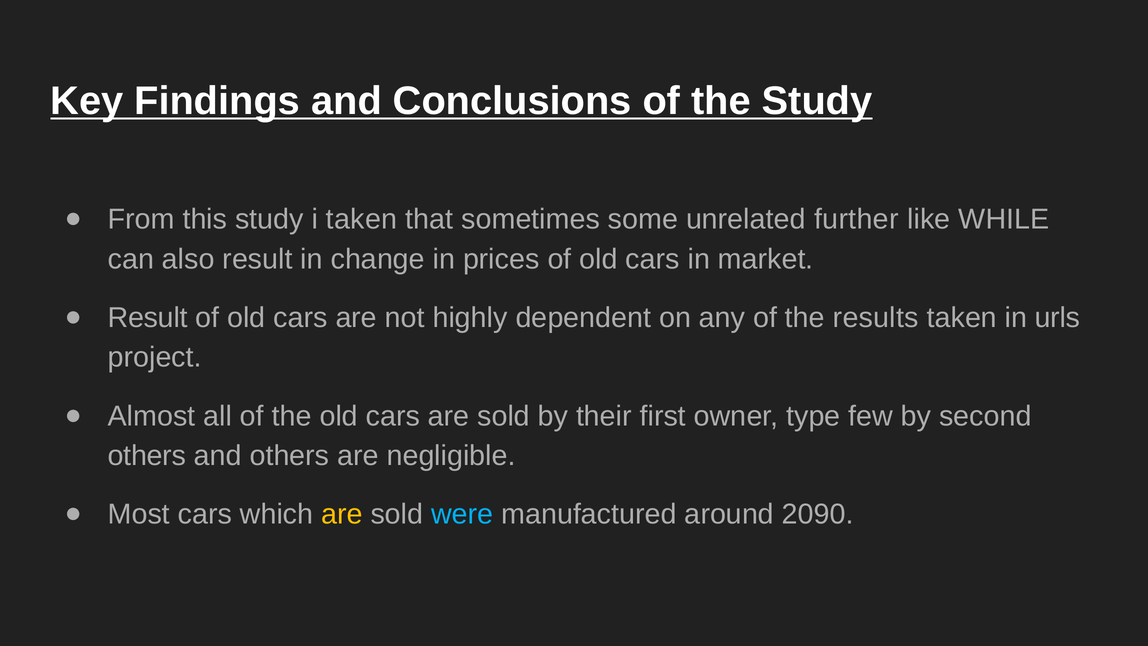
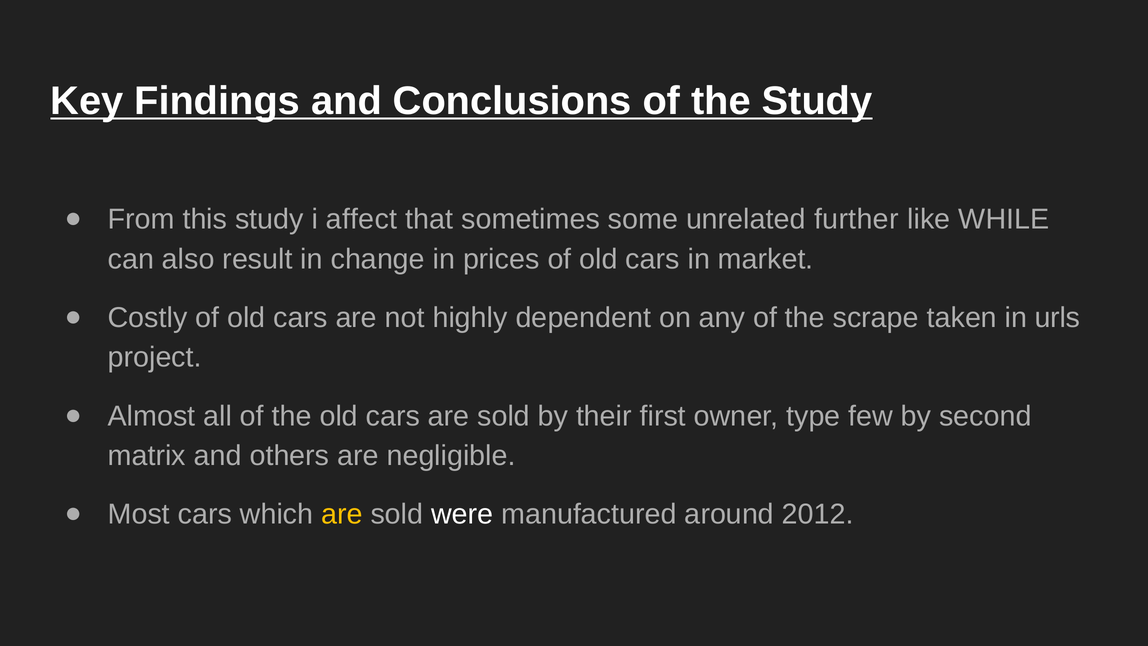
i taken: taken -> affect (362, 219)
Result: Result -> Costly (148, 318)
results: results -> scrape (876, 318)
others: others -> matrix (147, 456)
were colour: light blue -> white (462, 514)
2090: 2090 -> 2012 (818, 514)
